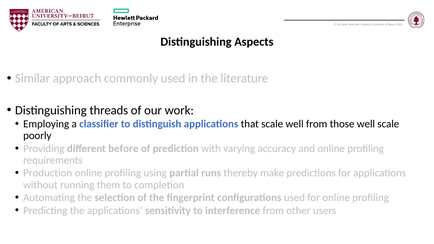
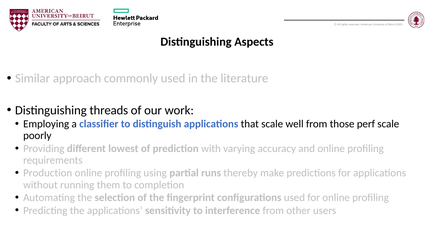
those well: well -> perf (366, 124)
before: before -> lowest (123, 149)
